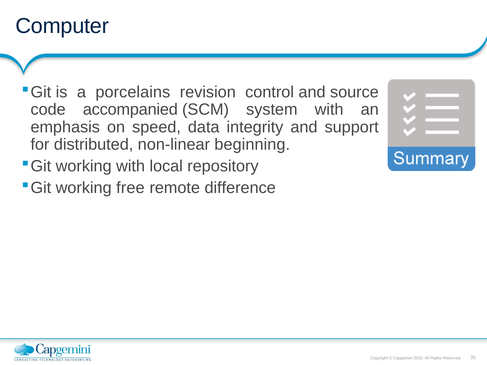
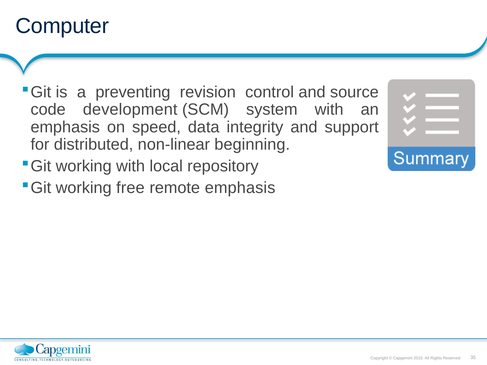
porcelains: porcelains -> preventing (133, 92)
accompanied: accompanied -> development (130, 110)
remote difference: difference -> emphasis (240, 188)
